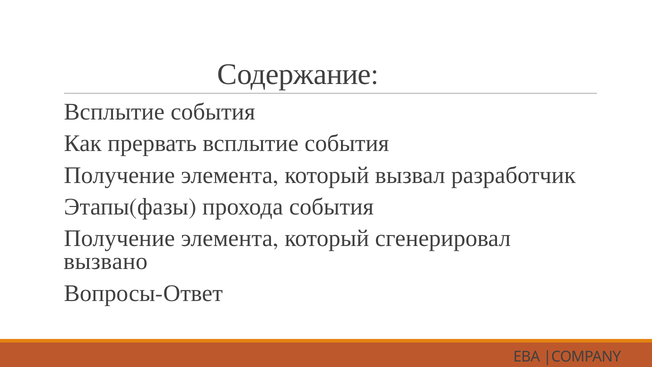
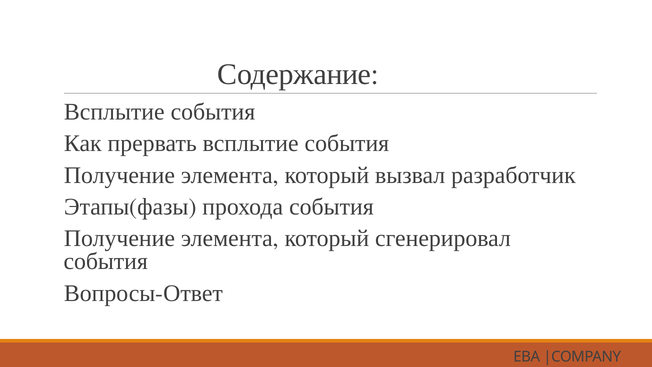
вызвано: вызвано -> события (106, 261)
